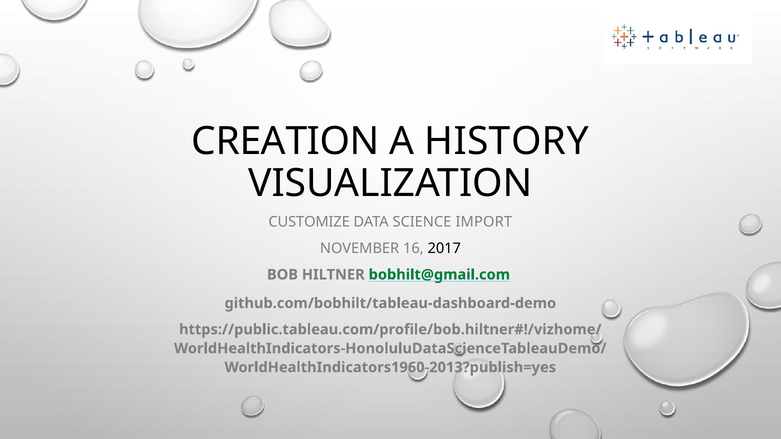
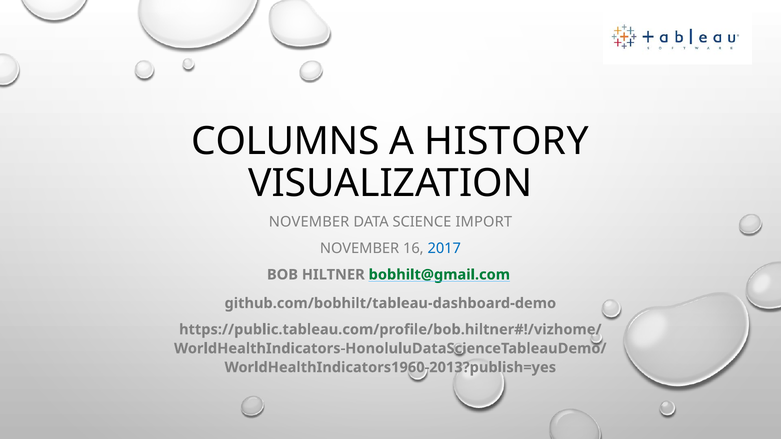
CREATION: CREATION -> COLUMNS (285, 142)
CUSTOMIZE: CUSTOMIZE -> NOVEMBER (309, 222)
2017 colour: black -> blue (444, 248)
